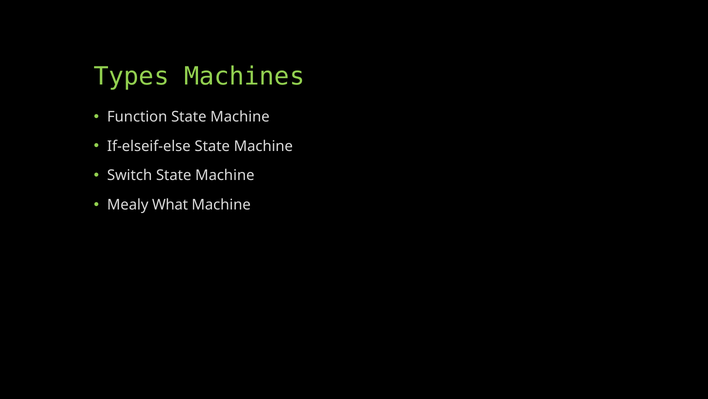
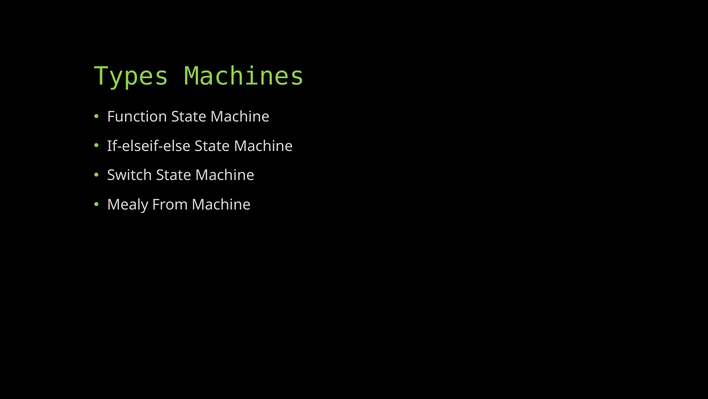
What: What -> From (170, 204)
